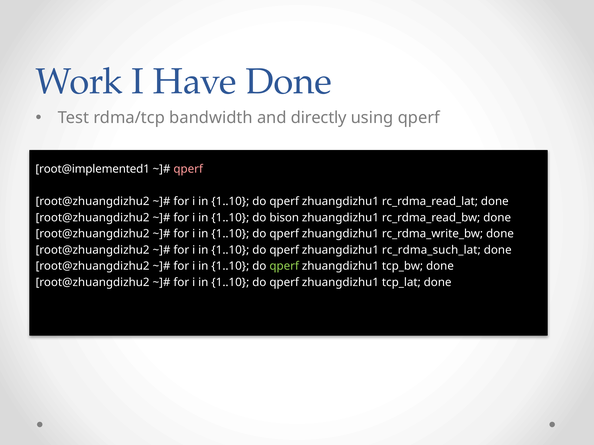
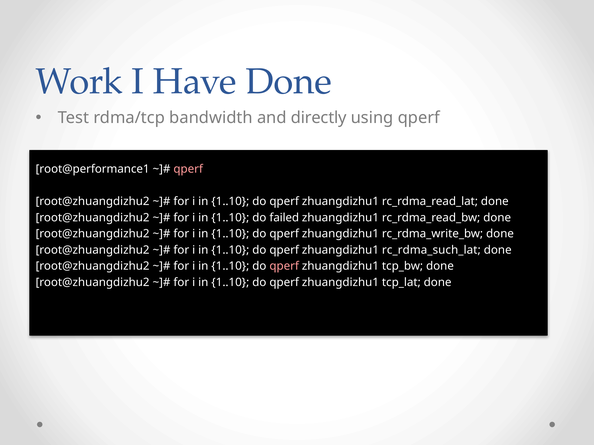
root@implemented1: root@implemented1 -> root@performance1 (93, 169)
bison: bison -> failed (284, 218)
qperf colour: light green -> pink (284, 266)
